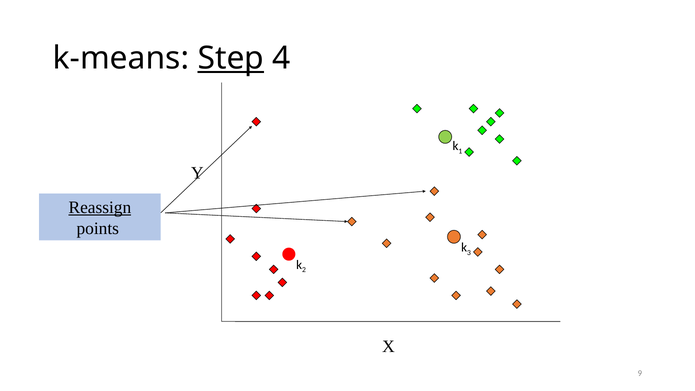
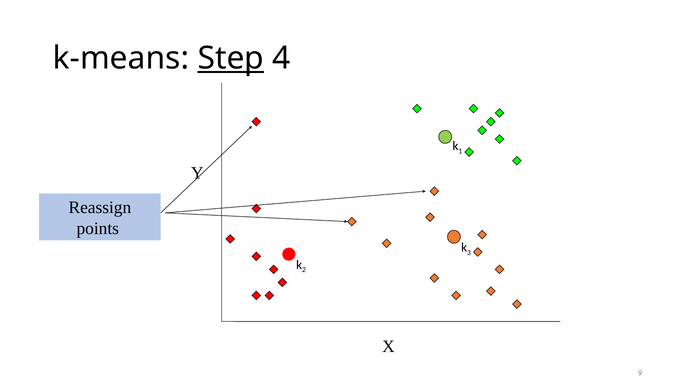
Reassign underline: present -> none (100, 208)
